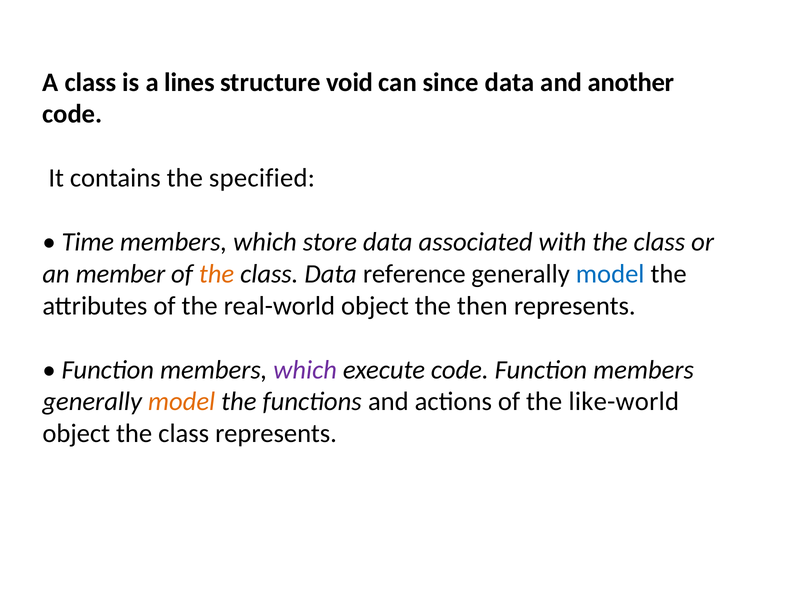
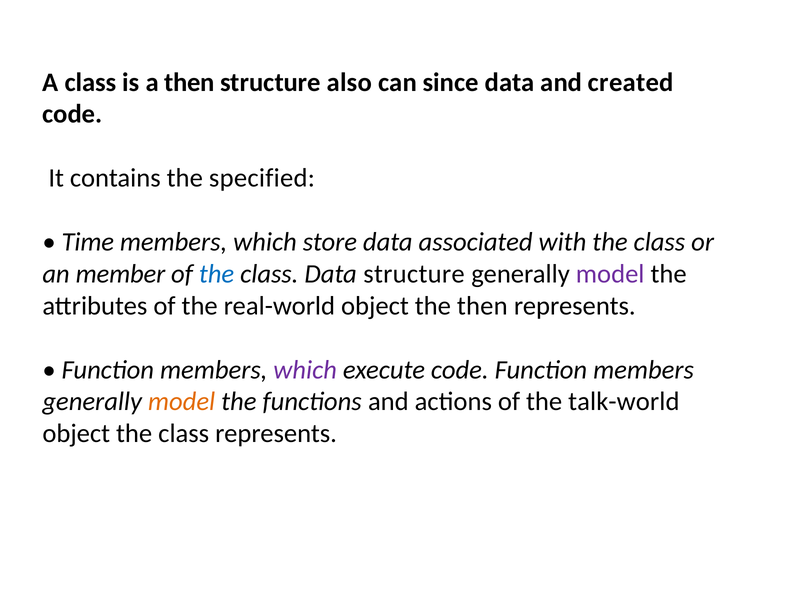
a lines: lines -> then (190, 82)
void: void -> also (349, 82)
another: another -> created (631, 82)
the colour: orange -> blue (217, 274)
Data reference: reference -> structure (414, 274)
model colour: blue -> purple (610, 274)
like-world: like-world -> talk-world (624, 402)
